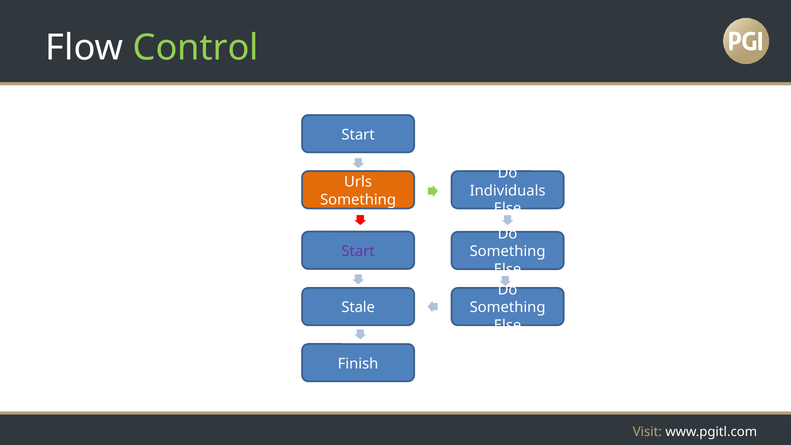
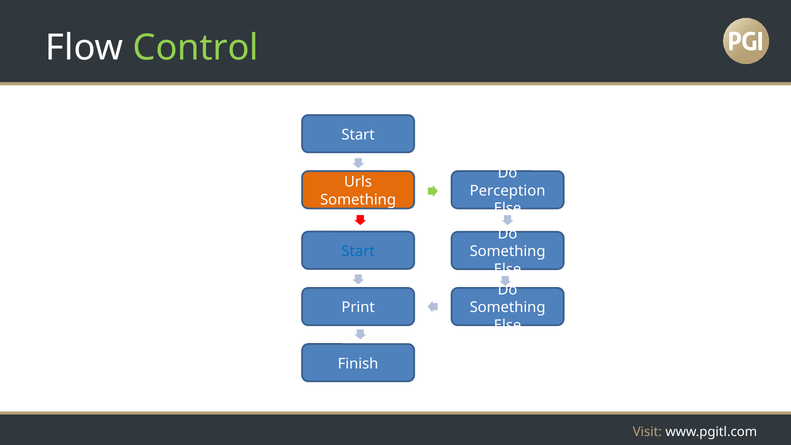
Individuals: Individuals -> Perception (508, 191)
Start colour: purple -> blue (358, 251)
Stale: Stale -> Print (358, 308)
